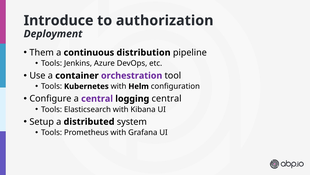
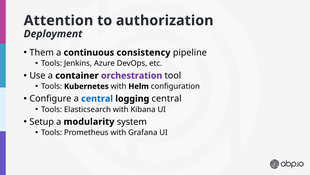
Introduce: Introduce -> Attention (58, 20)
distribution: distribution -> consistency (144, 52)
central colour: purple -> blue (97, 98)
distributed: distributed -> modularity (89, 121)
